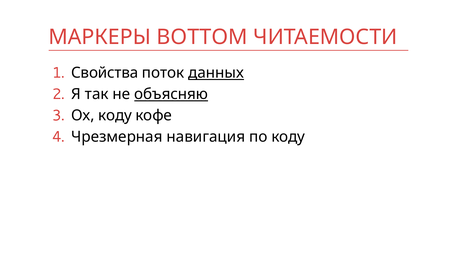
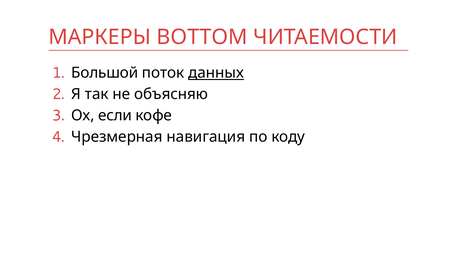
Свойства: Свойства -> Большой (105, 73)
объясняю underline: present -> none (171, 94)
Ох коду: коду -> если (115, 116)
